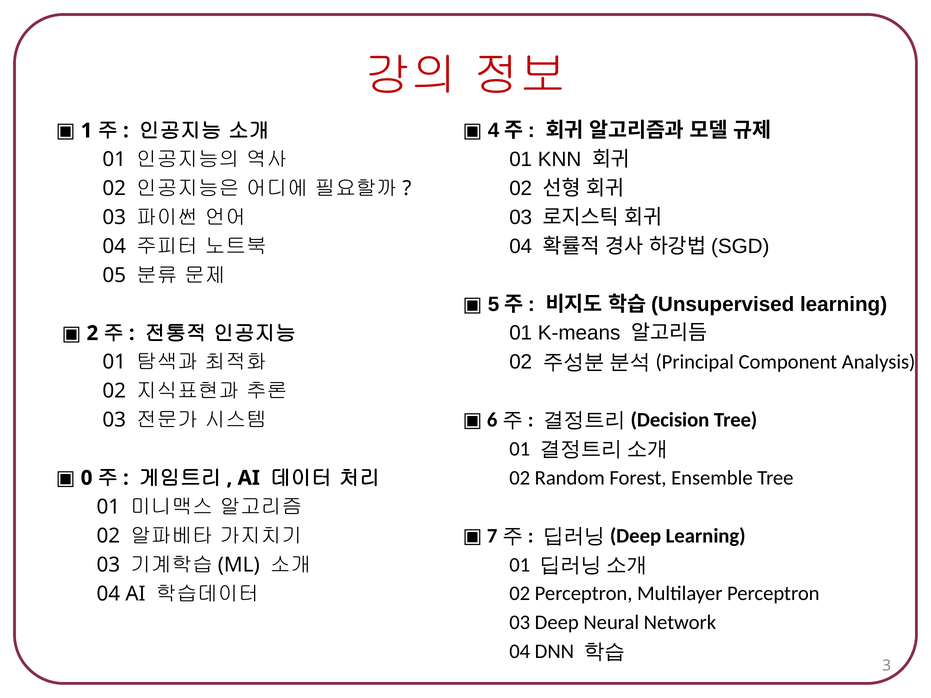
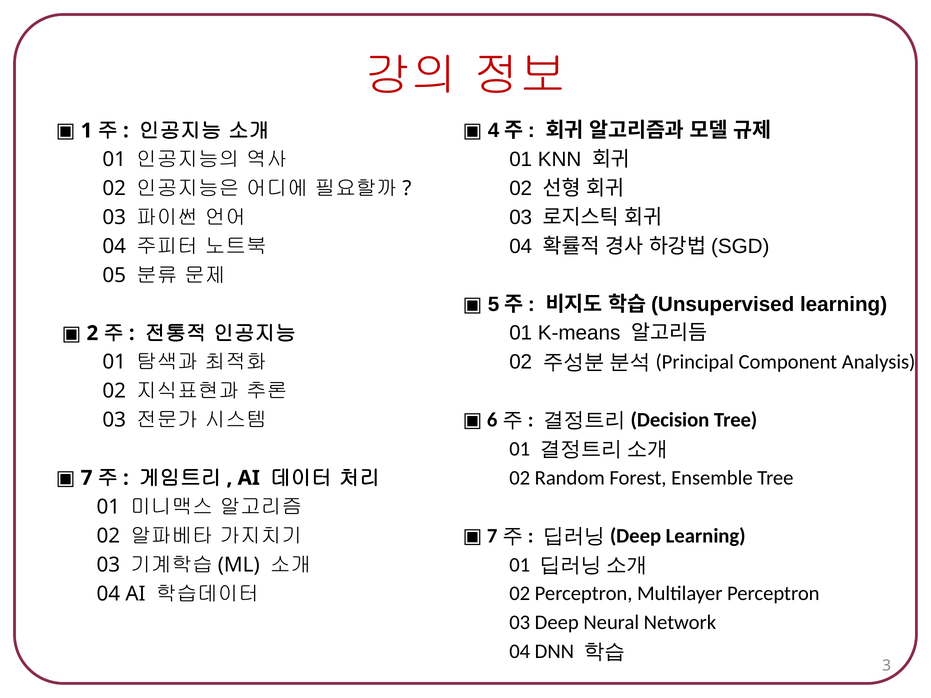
0: 0 -> 7 (87, 478)
